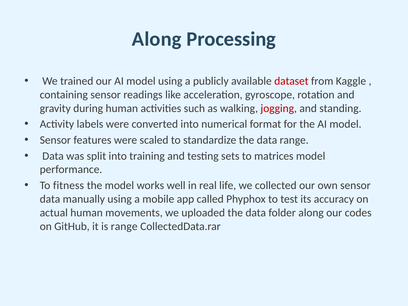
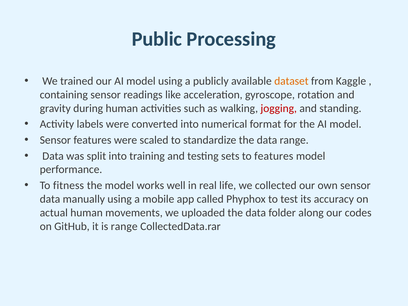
Along: Along -> Public (157, 39)
dataset colour: red -> orange (291, 81)
to matrices: matrices -> features (274, 156)
